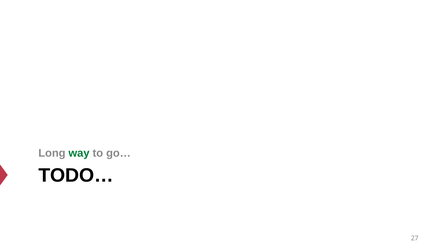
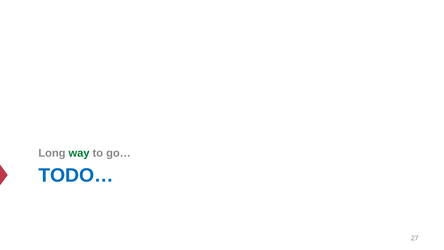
TODO… colour: black -> blue (76, 175)
